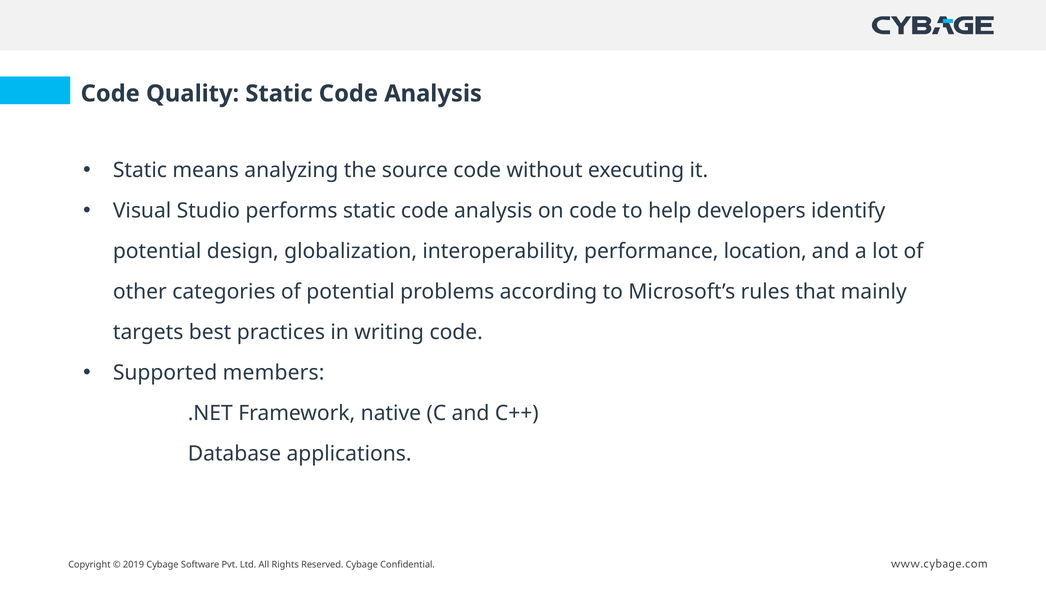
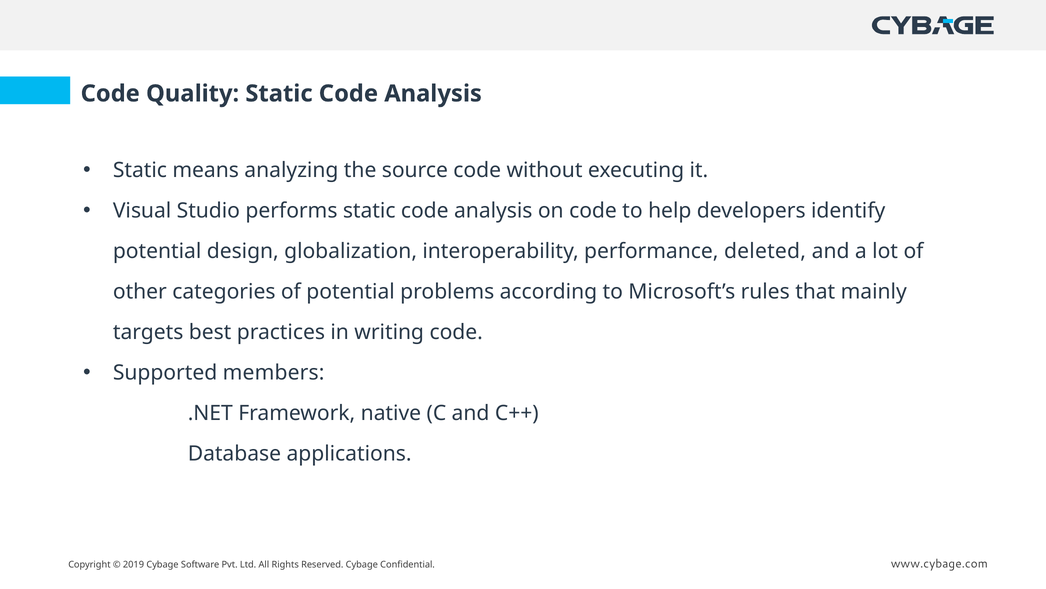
location: location -> deleted (765, 251)
